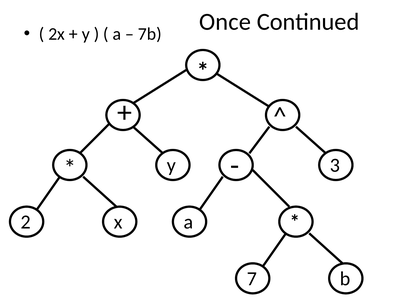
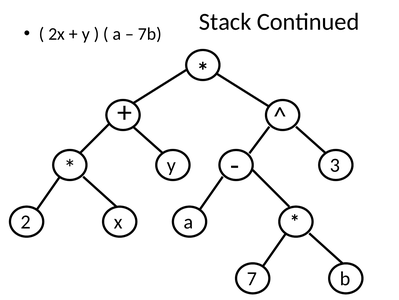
Once: Once -> Stack (225, 22)
